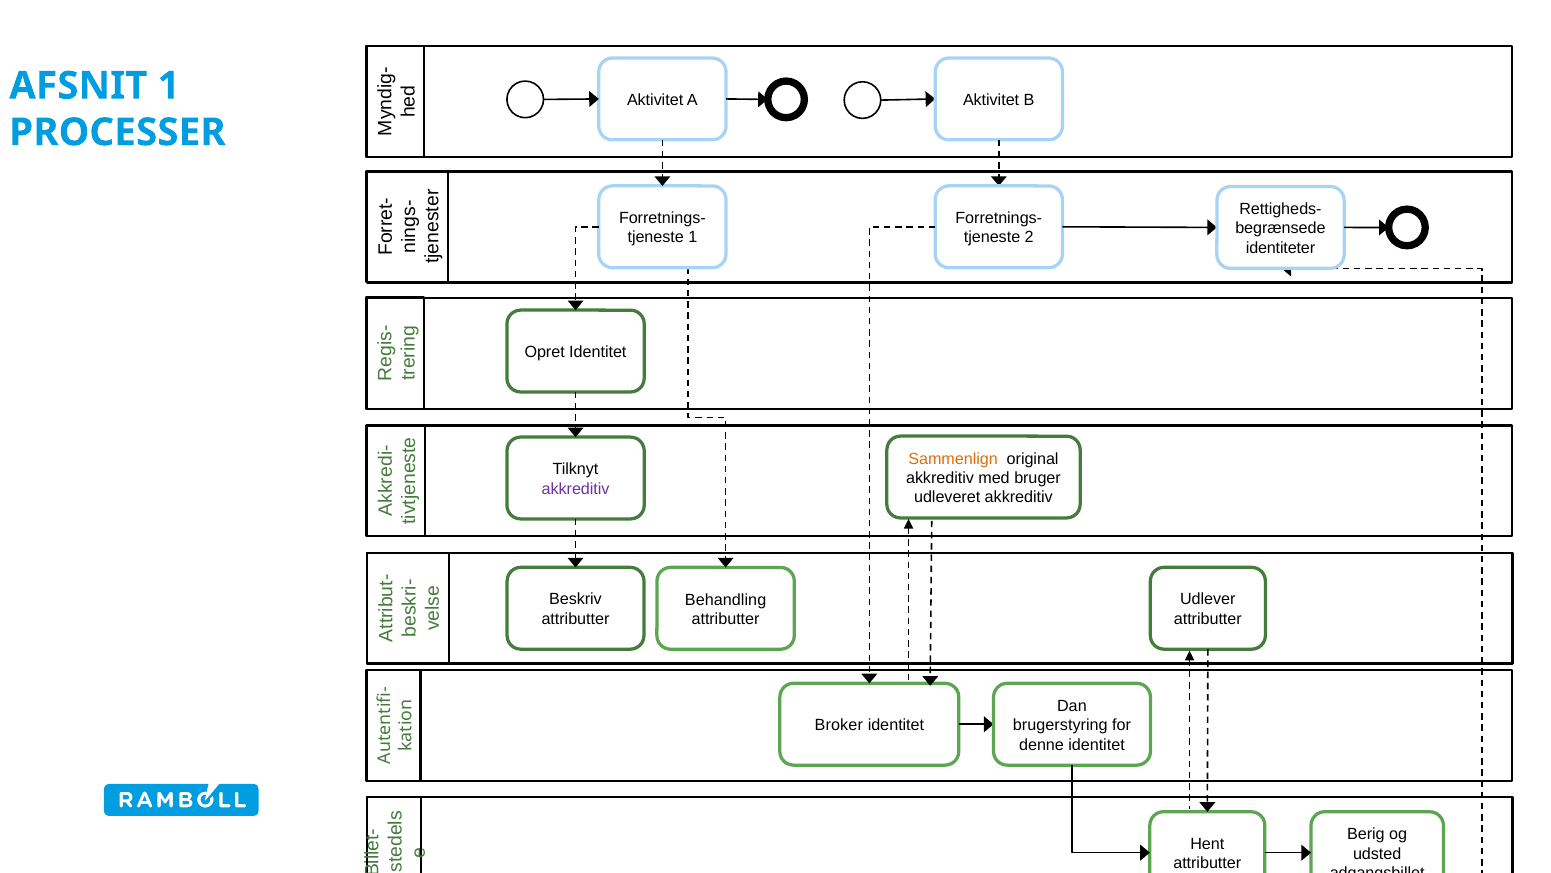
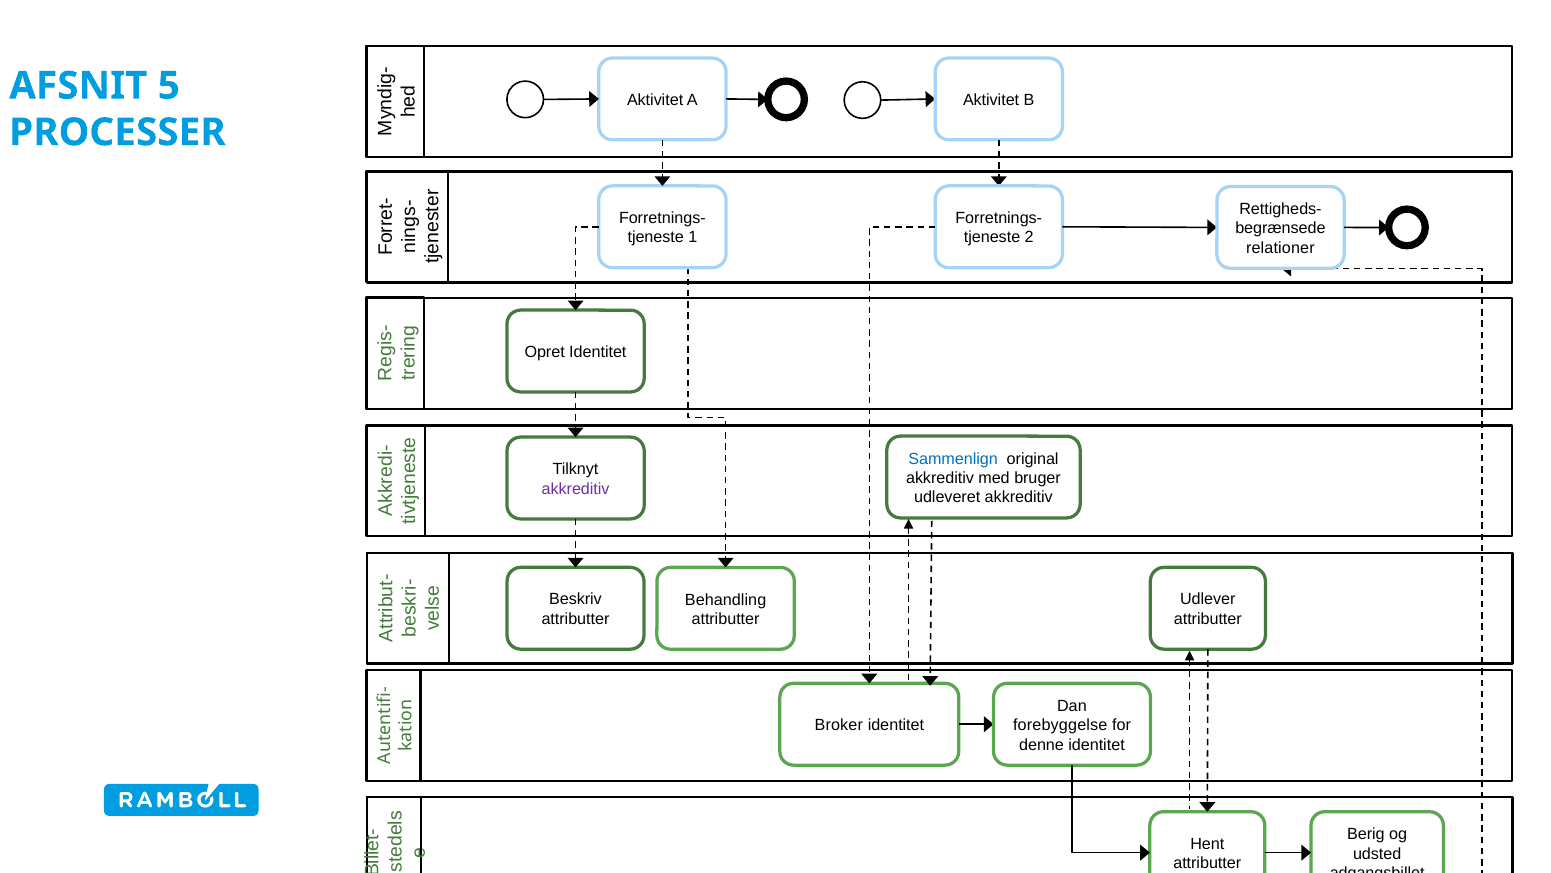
AFSNIT 1: 1 -> 5 (169, 86)
identiteter: identiteter -> relationer (1280, 248)
Sammenlign colour: orange -> blue (953, 459)
brugerstyring: brugerstyring -> forebyggelse (1060, 725)
